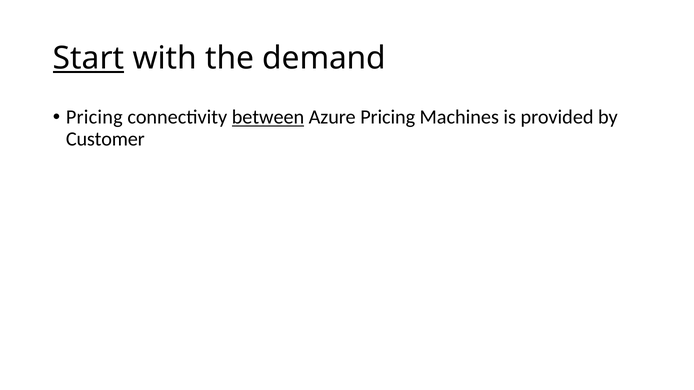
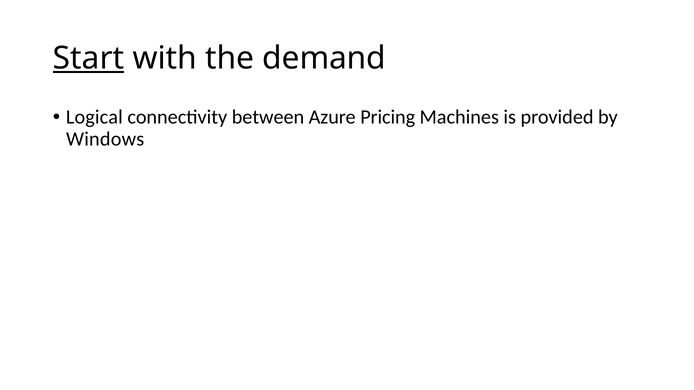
Pricing: Pricing -> Logical (94, 117)
between underline: present -> none (268, 117)
Customer: Customer -> Windows (105, 139)
